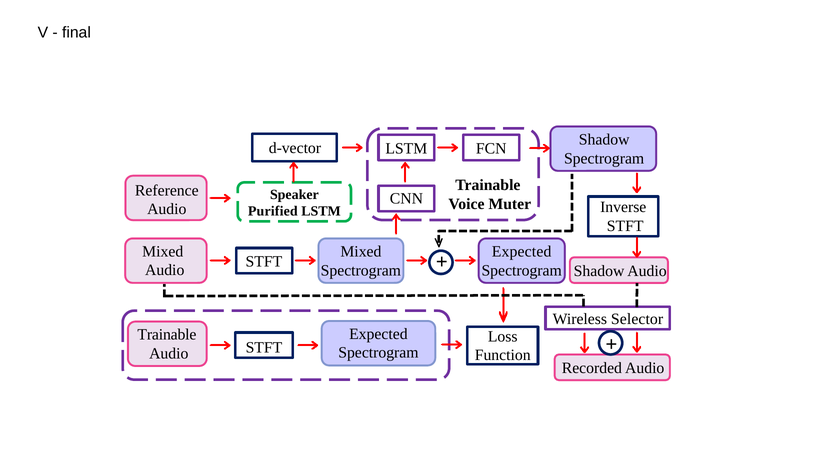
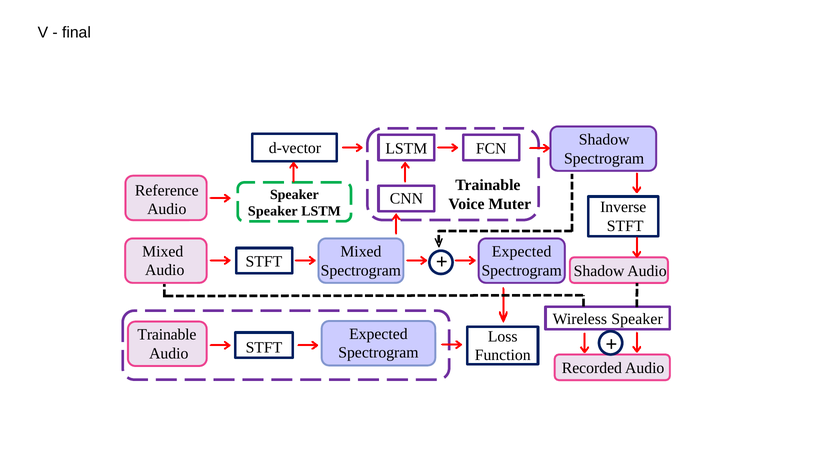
Purified: Purified -> Speaker (273, 211)
Wireless Selector: Selector -> Speaker (637, 319)
